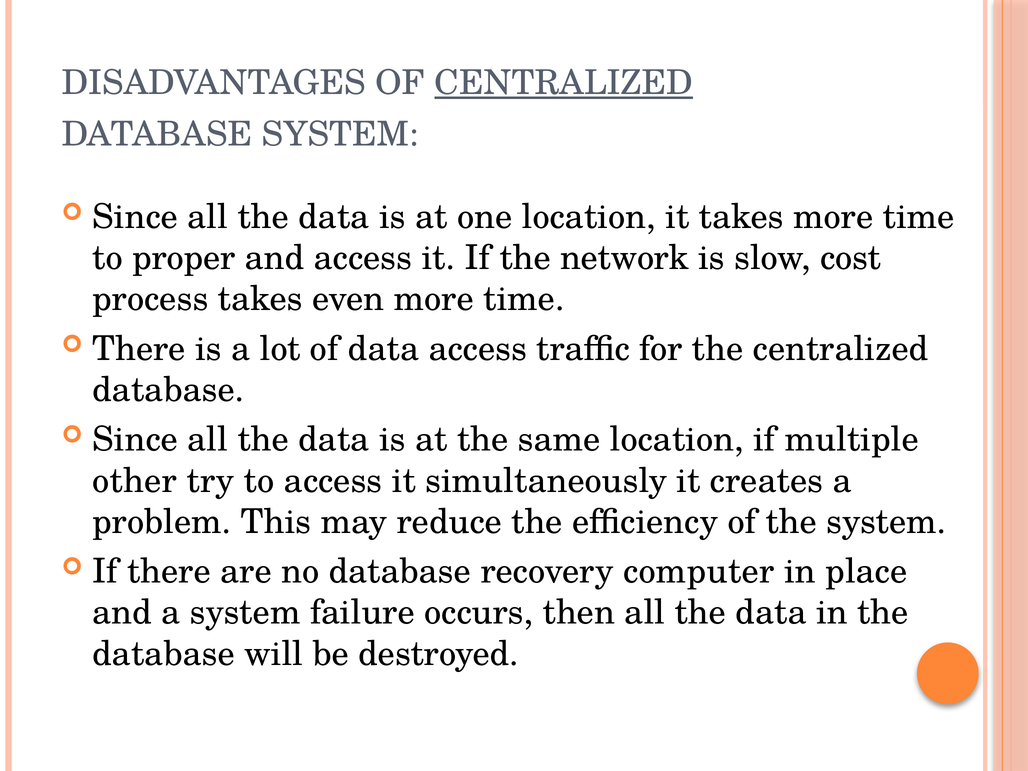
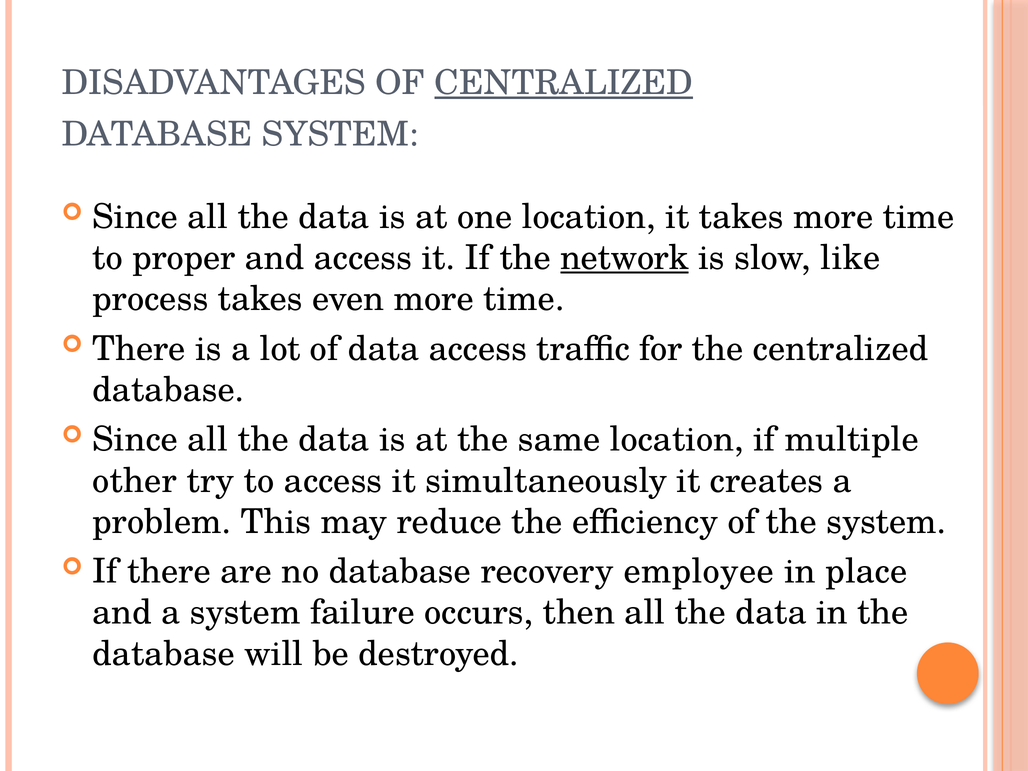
network underline: none -> present (625, 258)
cost: cost -> like (851, 258)
computer: computer -> employee (699, 572)
